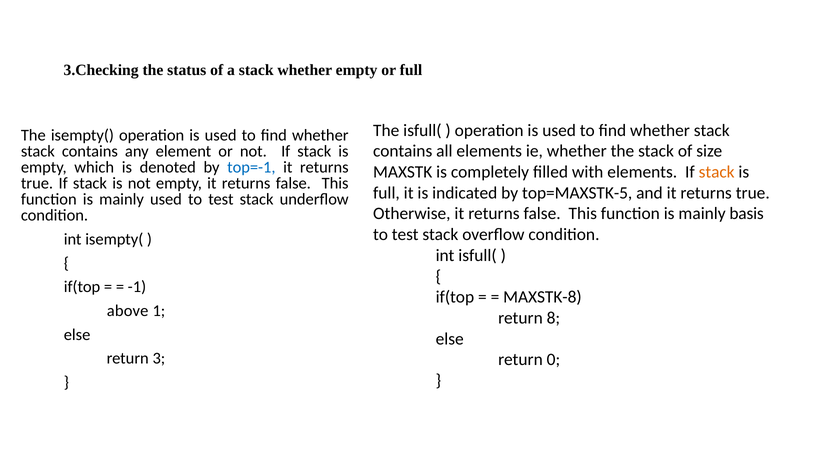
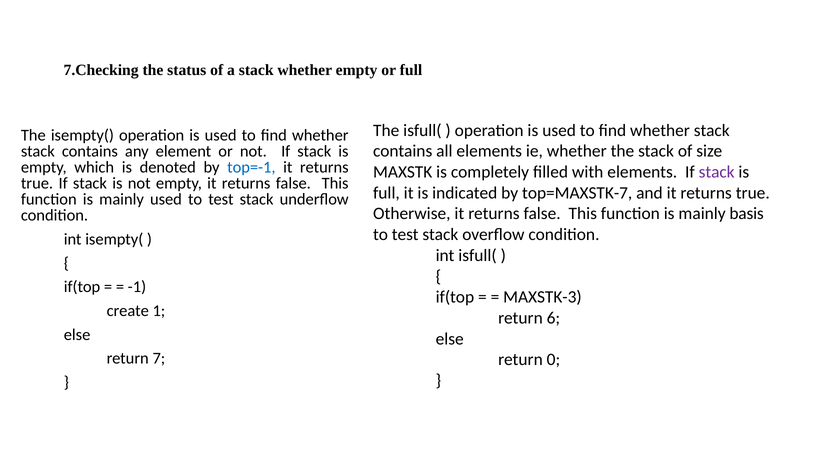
3.Checking: 3.Checking -> 7.Checking (101, 70)
stack colour: orange -> purple (717, 172)
top=MAXSTK-5: top=MAXSTK-5 -> top=MAXSTK-7 (577, 193)
MAXSTK-8: MAXSTK-8 -> MAXSTK-3 (542, 297)
above: above -> create (128, 311)
8: 8 -> 6 (553, 318)
3: 3 -> 7 (159, 359)
